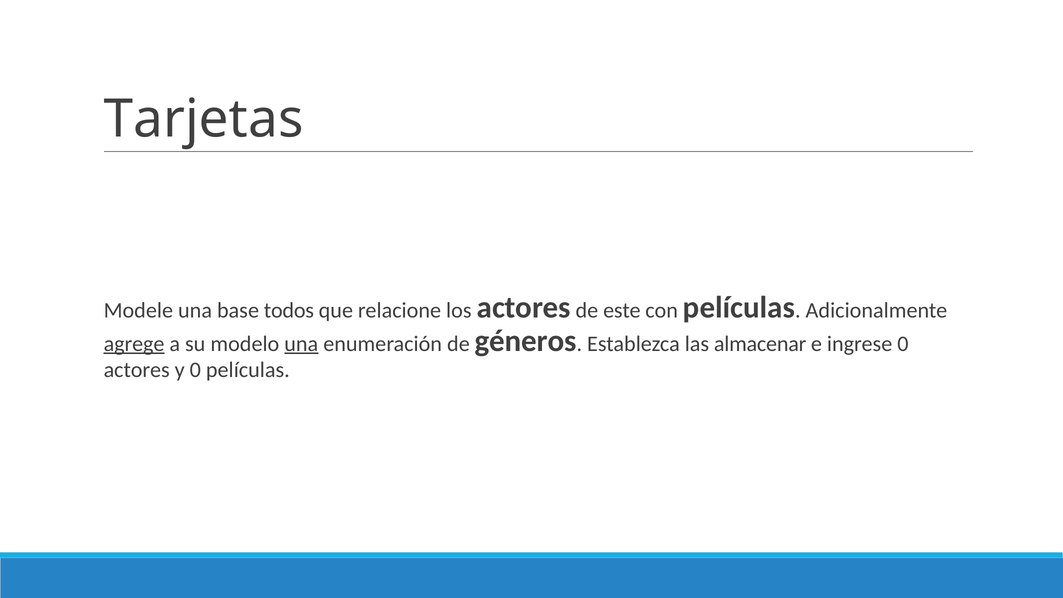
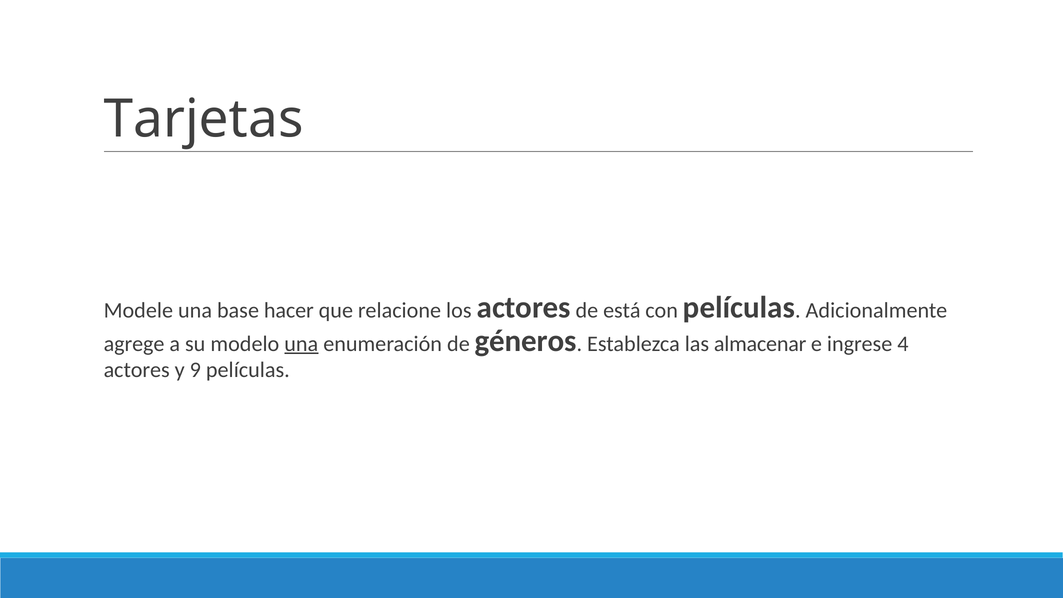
todos: todos -> hacer (289, 310)
este: este -> está (622, 310)
agrege underline: present -> none (134, 344)
ingrese 0: 0 -> 4 (903, 344)
y 0: 0 -> 9 (195, 370)
